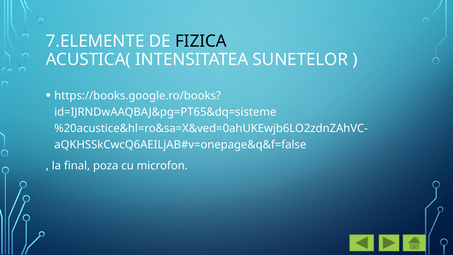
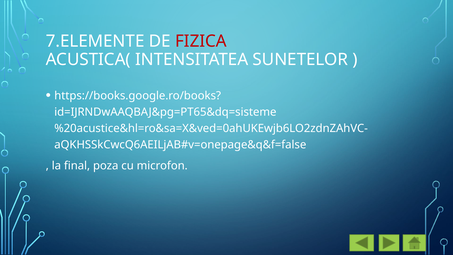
FIZICA colour: black -> red (201, 41)
